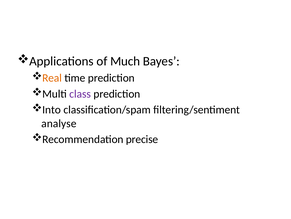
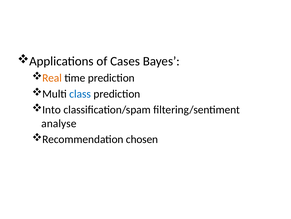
Much: Much -> Cases (125, 61)
class colour: purple -> blue (80, 94)
precise: precise -> chosen (142, 139)
